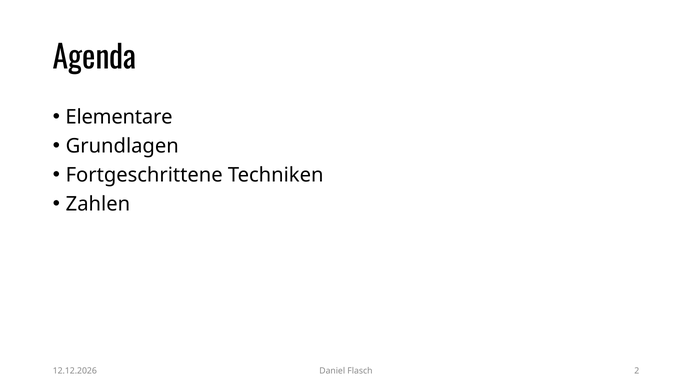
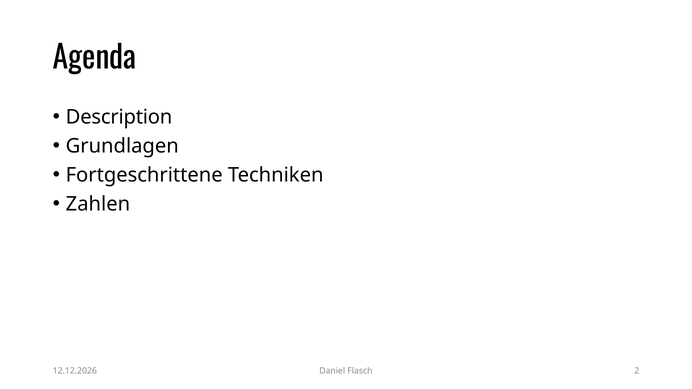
Elementare: Elementare -> Description (119, 117)
